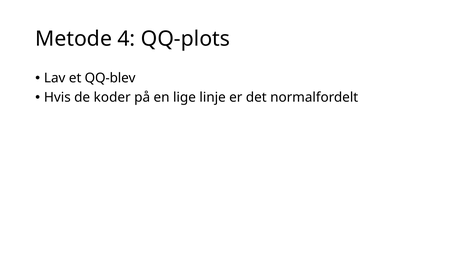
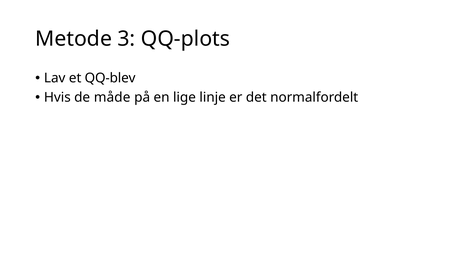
4: 4 -> 3 (126, 39)
koder: koder -> måde (112, 98)
